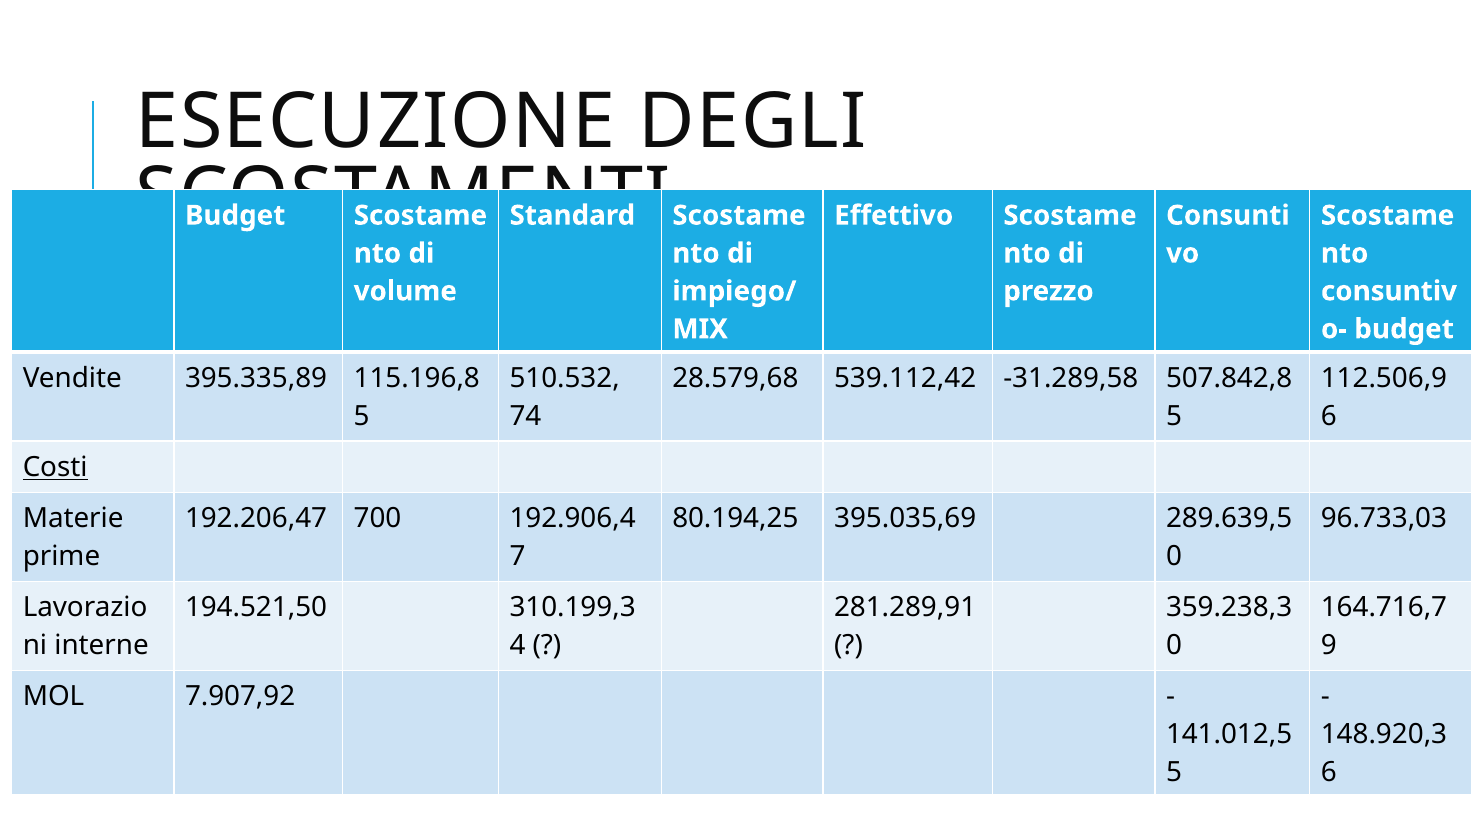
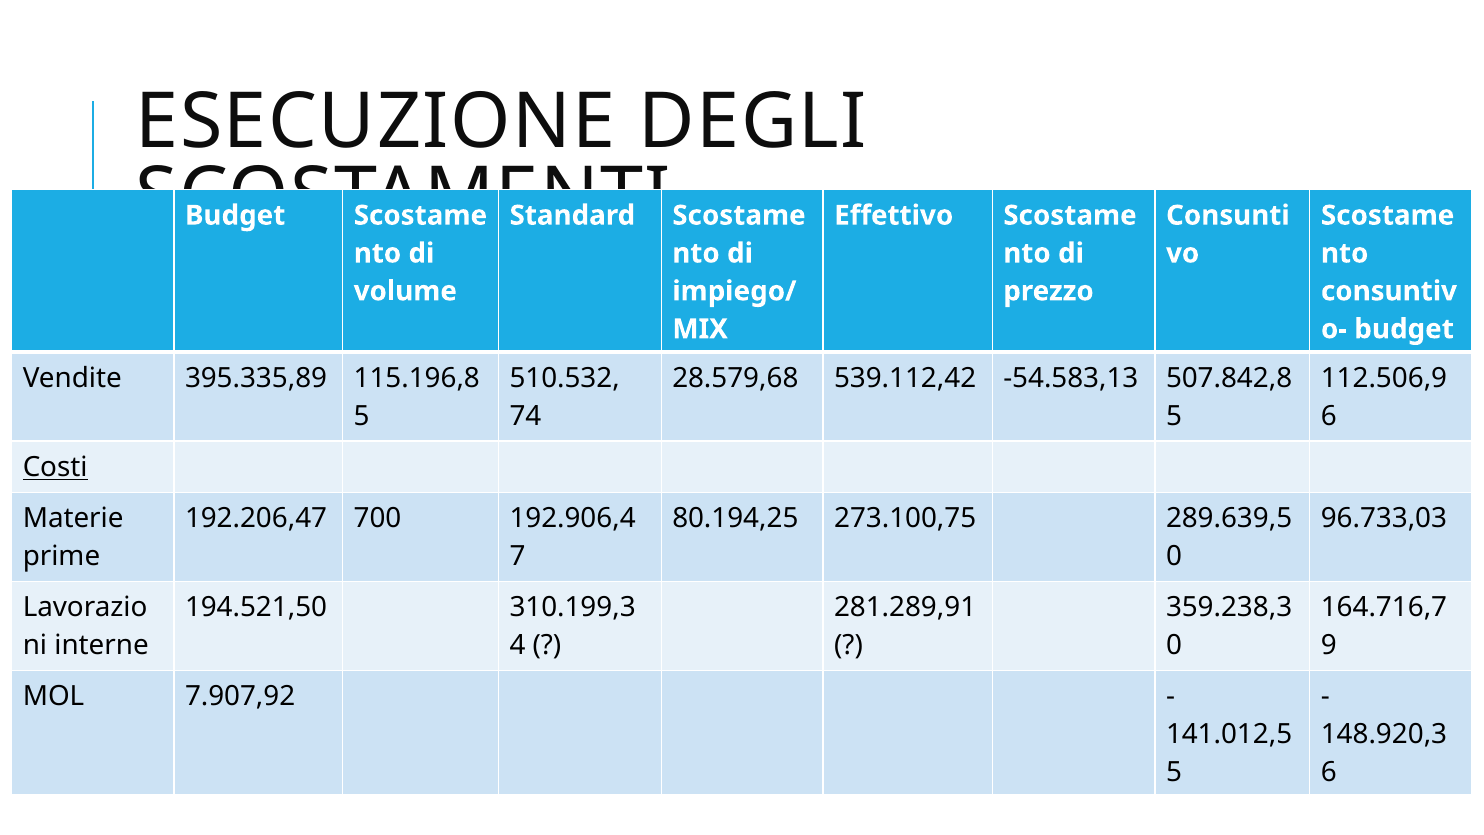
-31.289,58: -31.289,58 -> -54.583,13 (1071, 378)
395.035,69: 395.035,69 -> 273.100,75 (905, 518)
